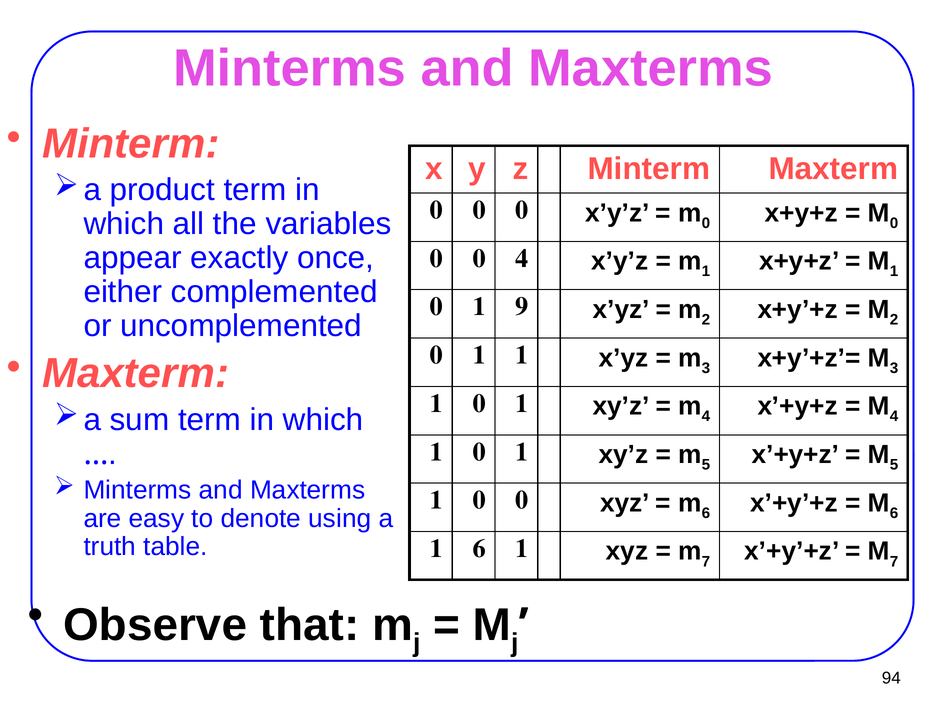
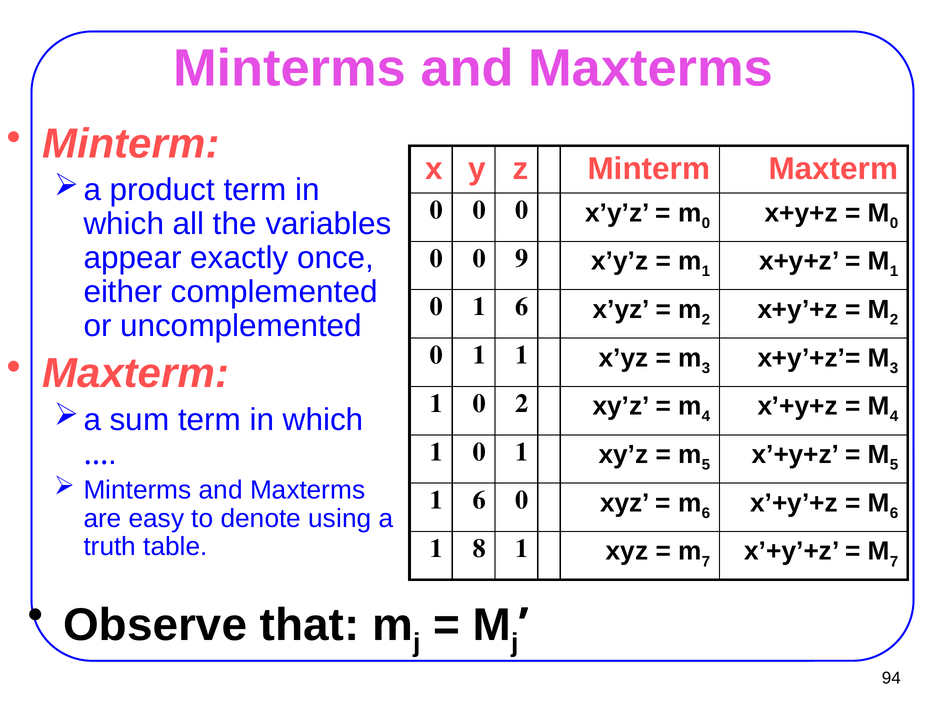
0 4: 4 -> 9 (522, 259)
0 1 9: 9 -> 6 (522, 307)
1: 1 -> 2 (522, 404)
0: 0 -> 6 (479, 501)
1 6: 6 -> 8 (479, 549)
